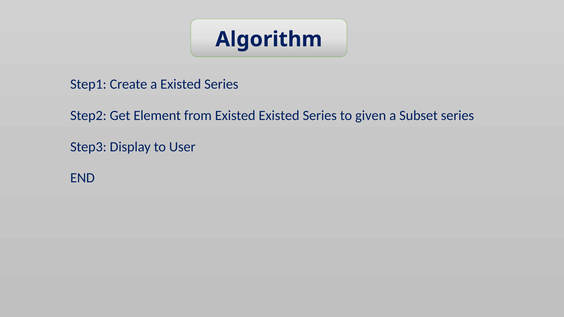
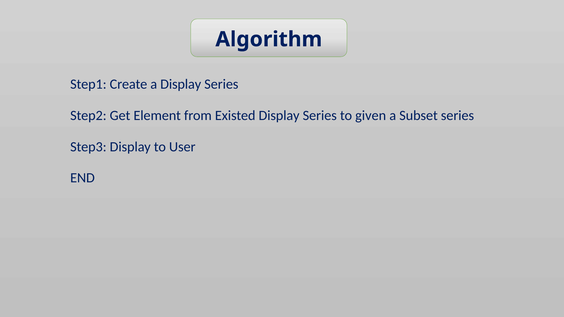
a Existed: Existed -> Display (181, 84)
Existed Existed: Existed -> Display (279, 116)
